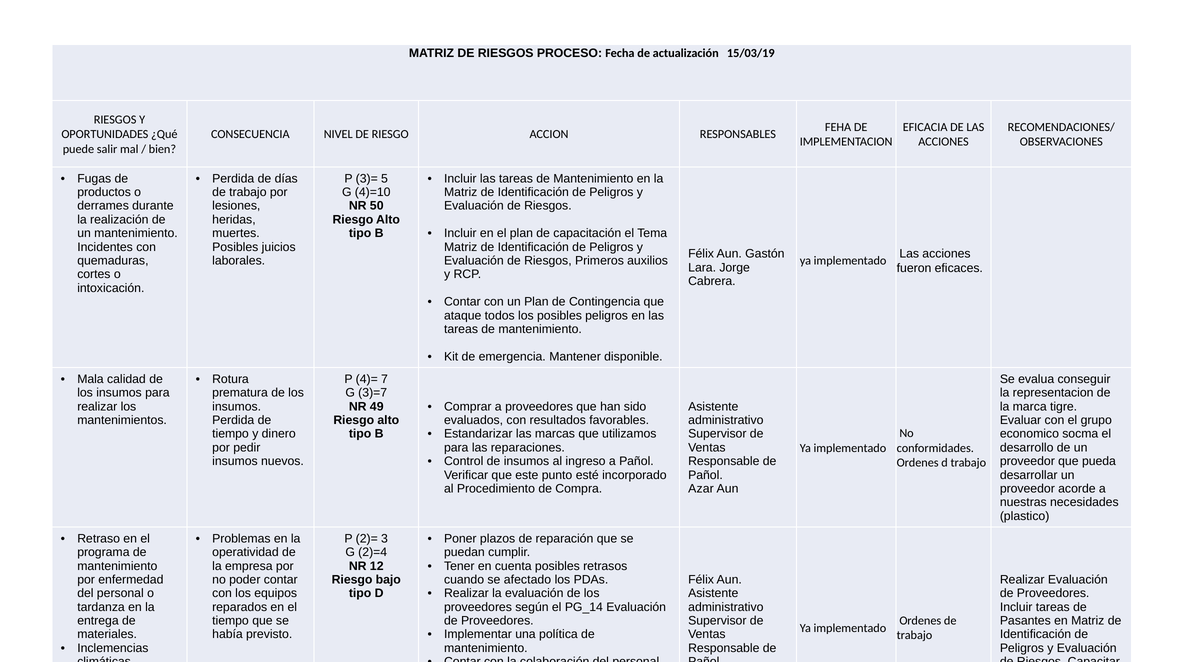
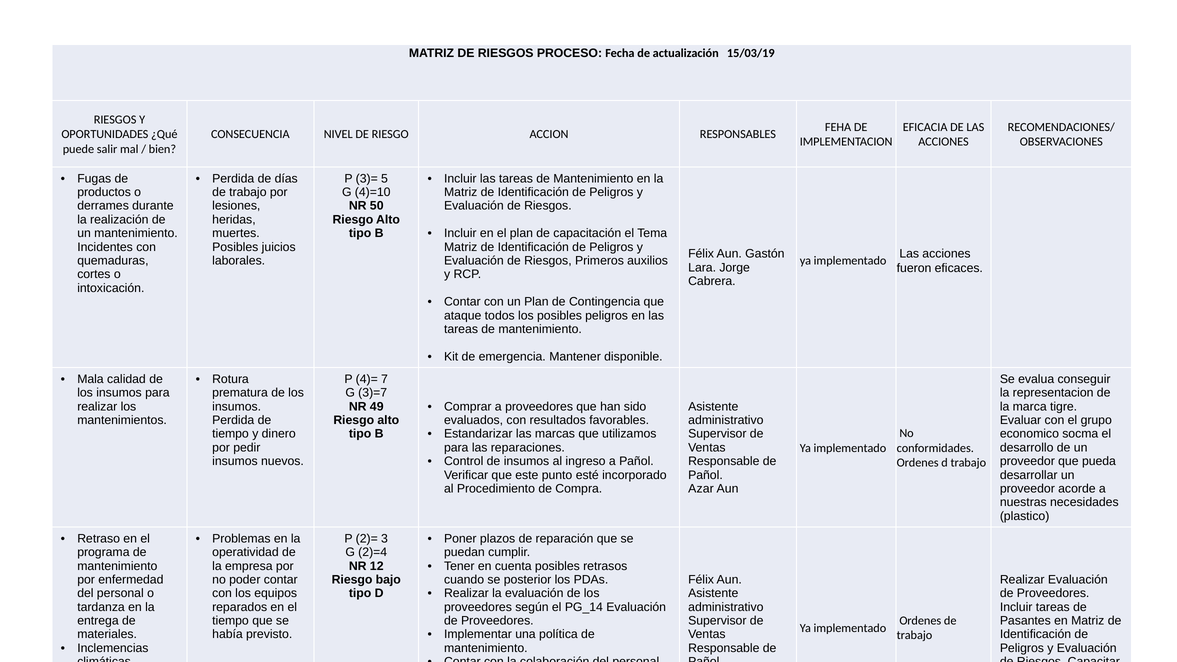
se afectado: afectado -> posterior (528, 580)
